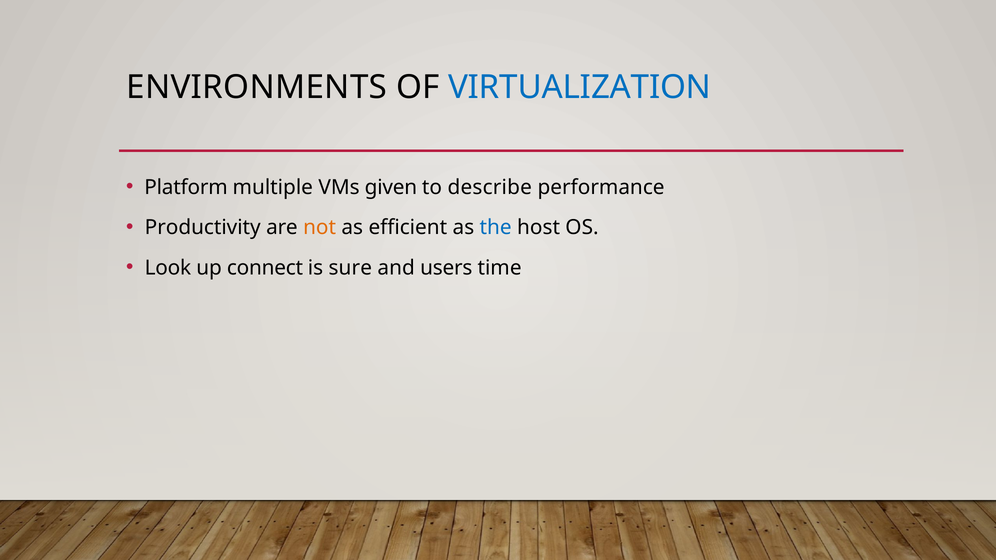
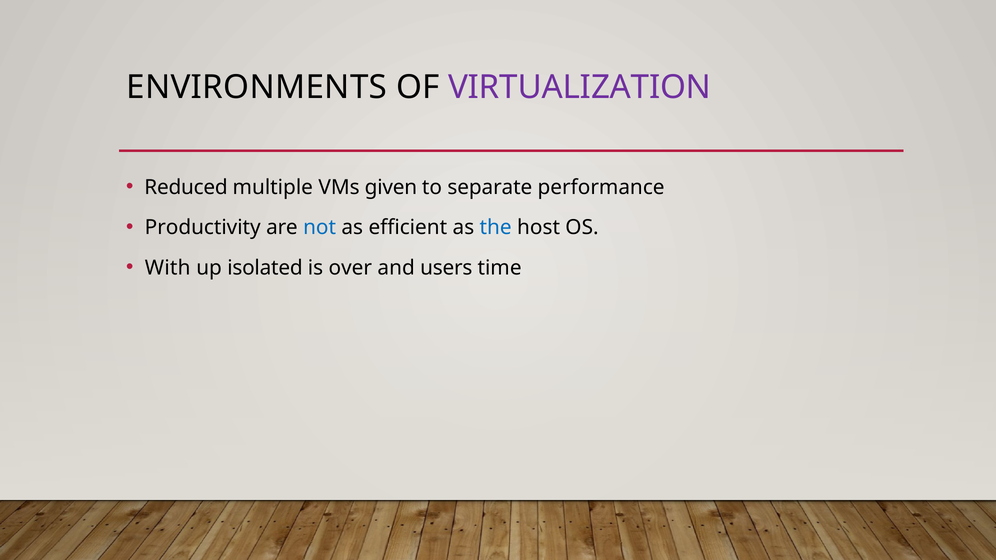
VIRTUALIZATION colour: blue -> purple (580, 87)
Platform: Platform -> Reduced (186, 187)
describe: describe -> separate (490, 187)
not colour: orange -> blue (320, 228)
Look: Look -> With (168, 268)
connect: connect -> isolated (265, 268)
sure: sure -> over (350, 268)
